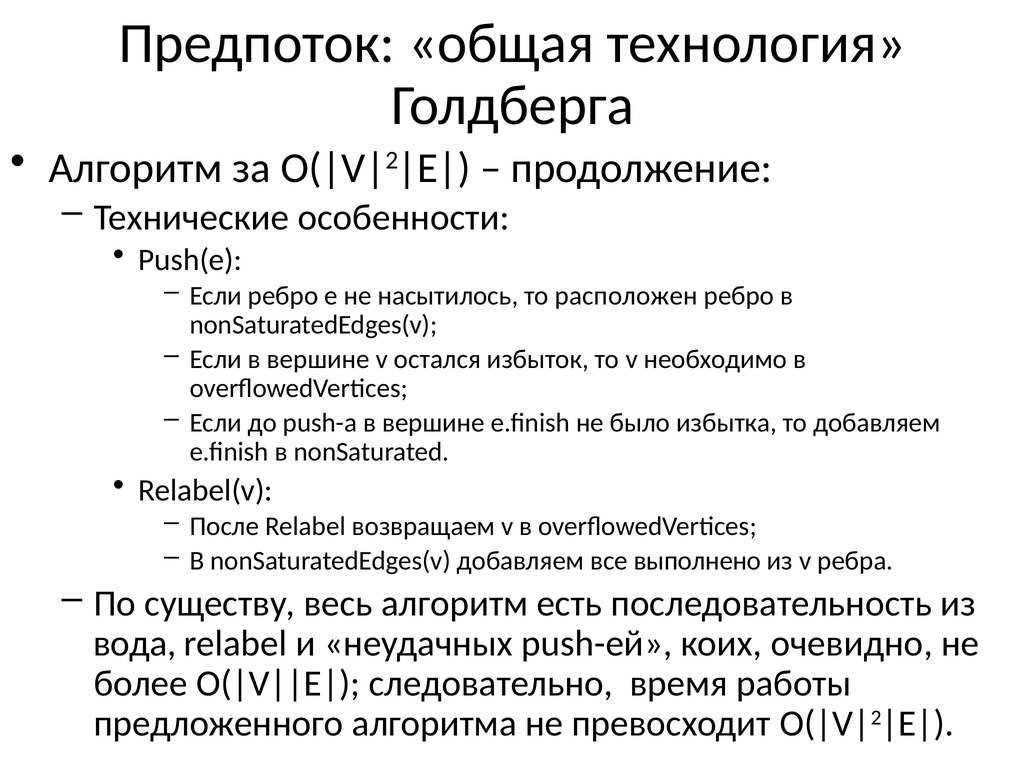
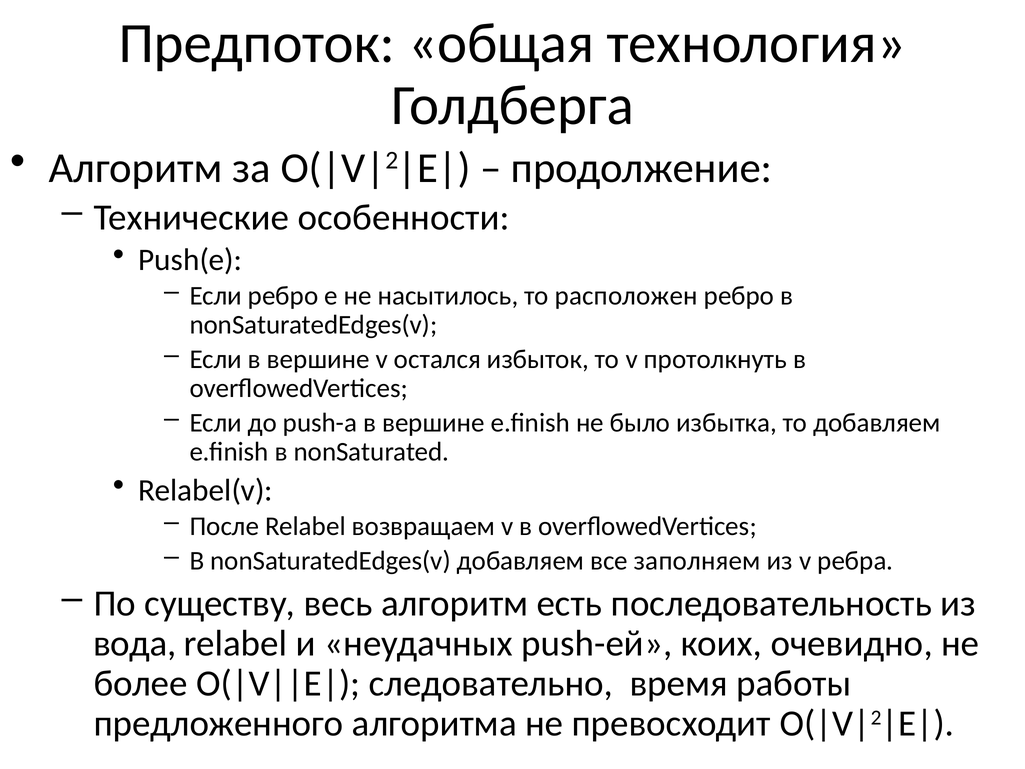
необходимо: необходимо -> протолкнуть (715, 359)
выполнено: выполнено -> заполняем (697, 560)
